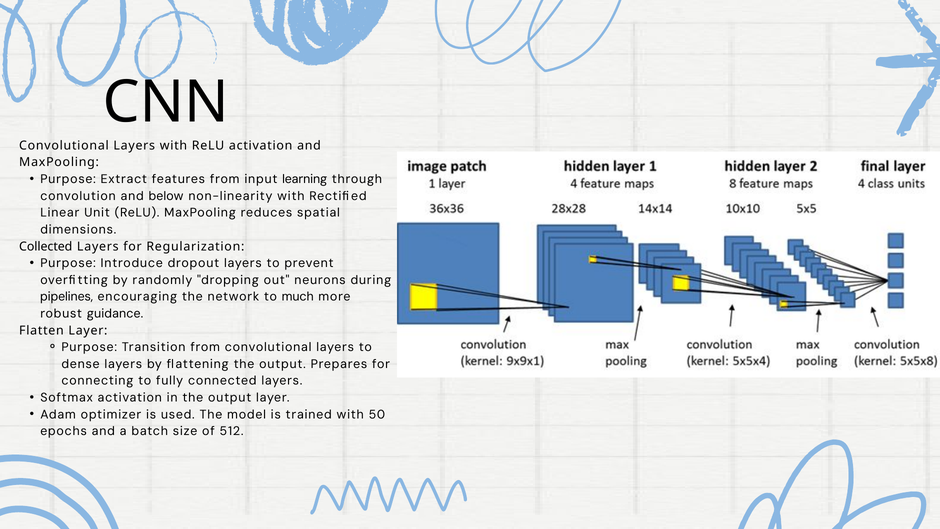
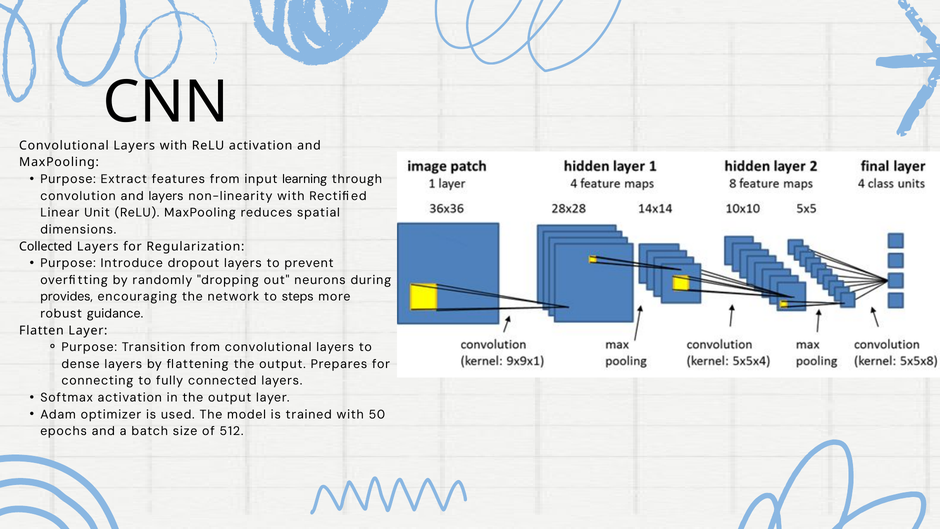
and below: below -> layers (166, 196)
pipelines: pipelines -> provides (67, 297)
much: much -> steps (298, 297)
